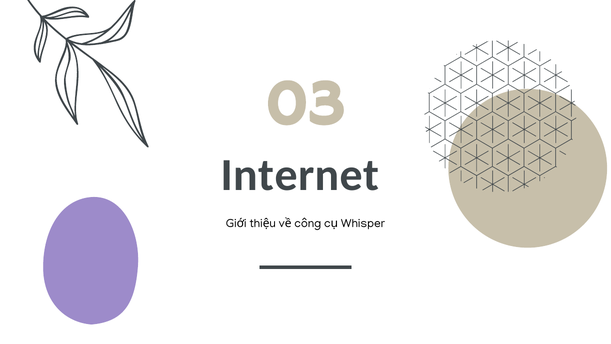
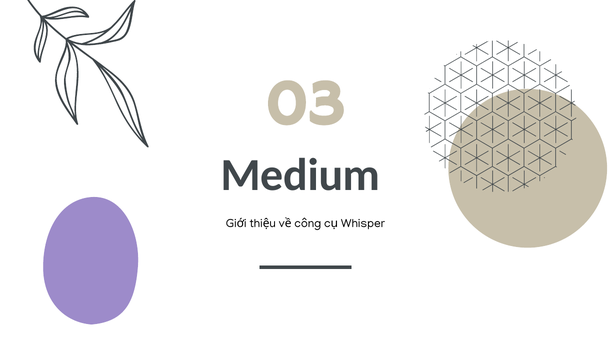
Internet: Internet -> Medium (300, 175)
